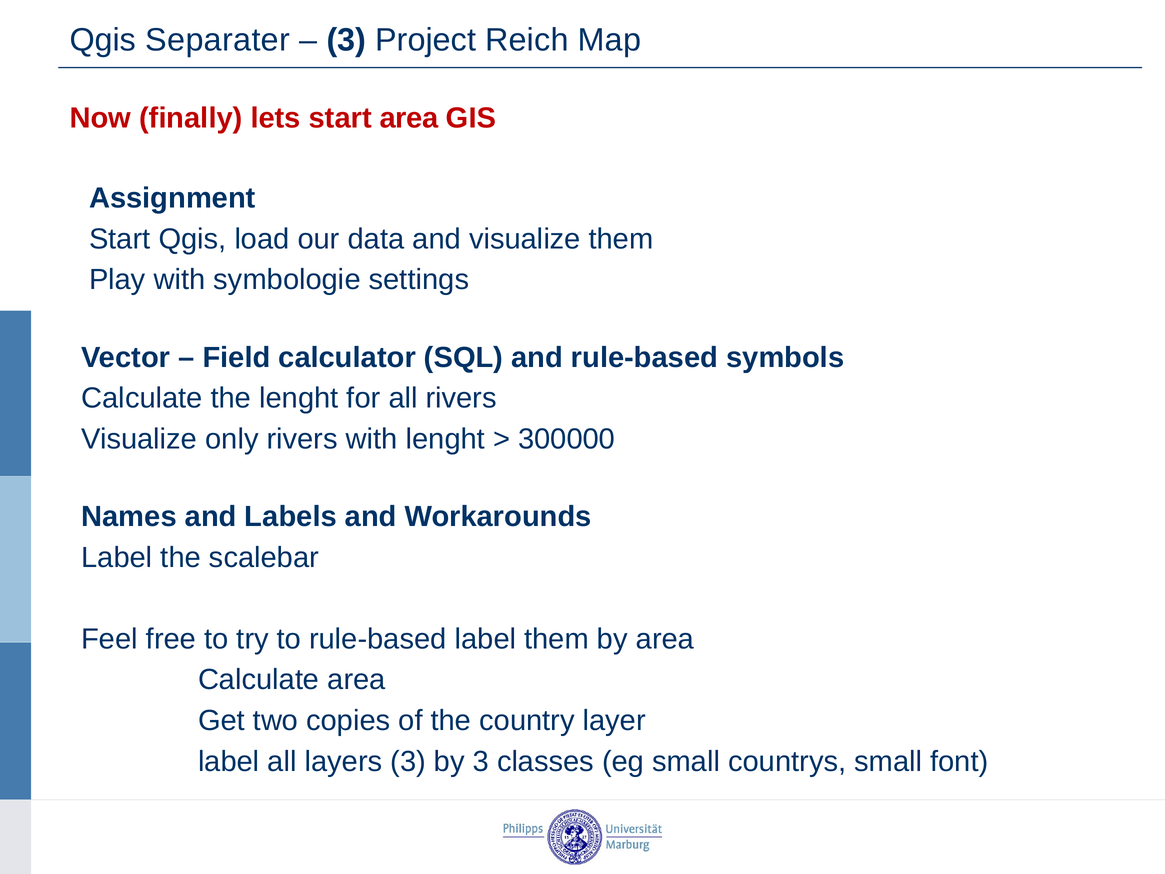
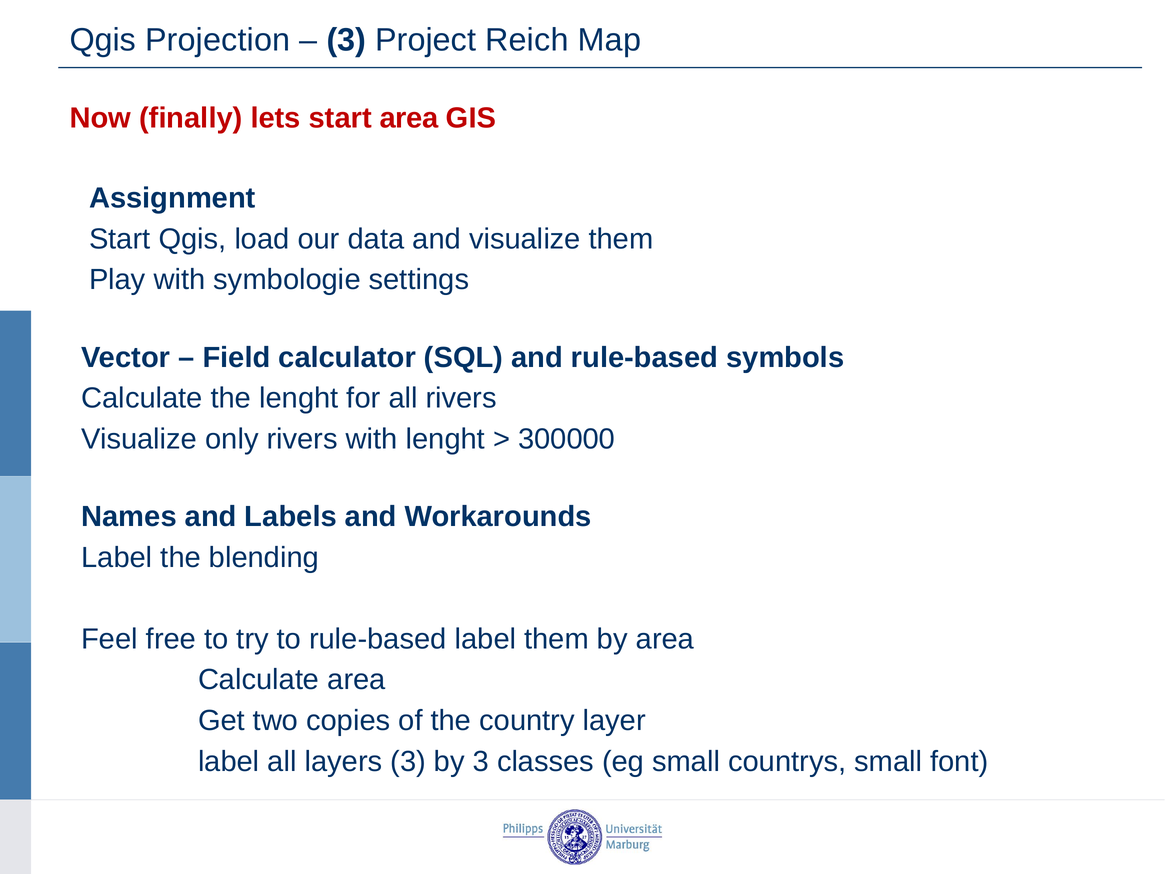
Separater: Separater -> Projection (218, 40)
scalebar: scalebar -> blending (264, 557)
